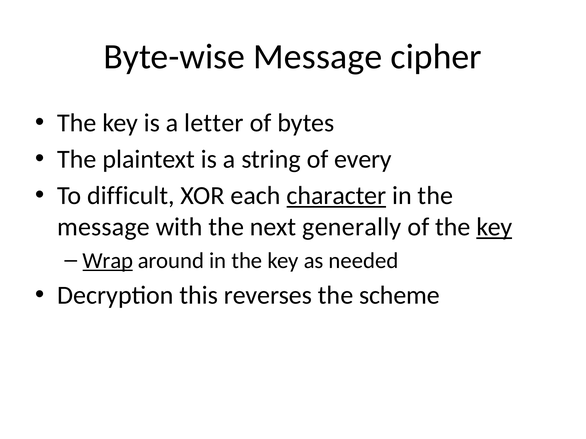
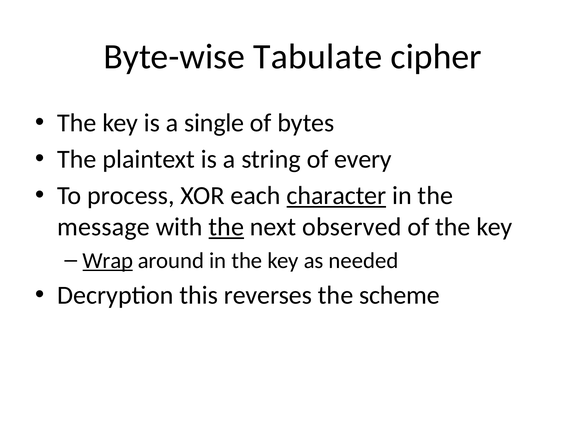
Byte-wise Message: Message -> Tabulate (318, 57)
letter: letter -> single (214, 123)
difficult: difficult -> process (131, 196)
the underline: none -> present (226, 227)
generally: generally -> observed (352, 227)
key underline: present -> none (494, 227)
